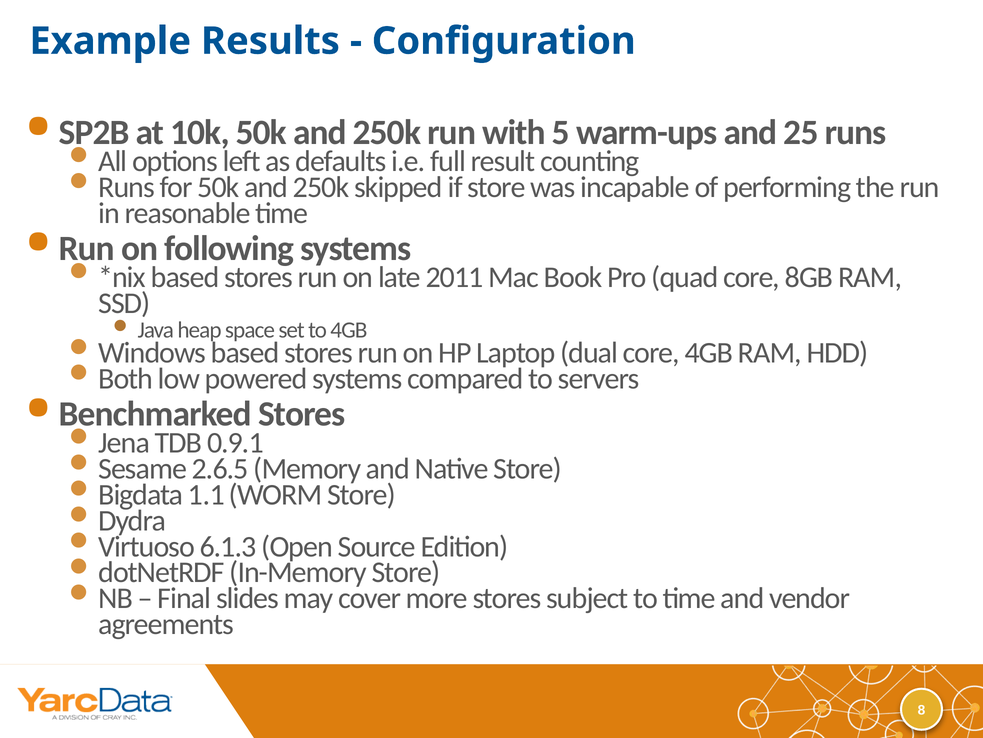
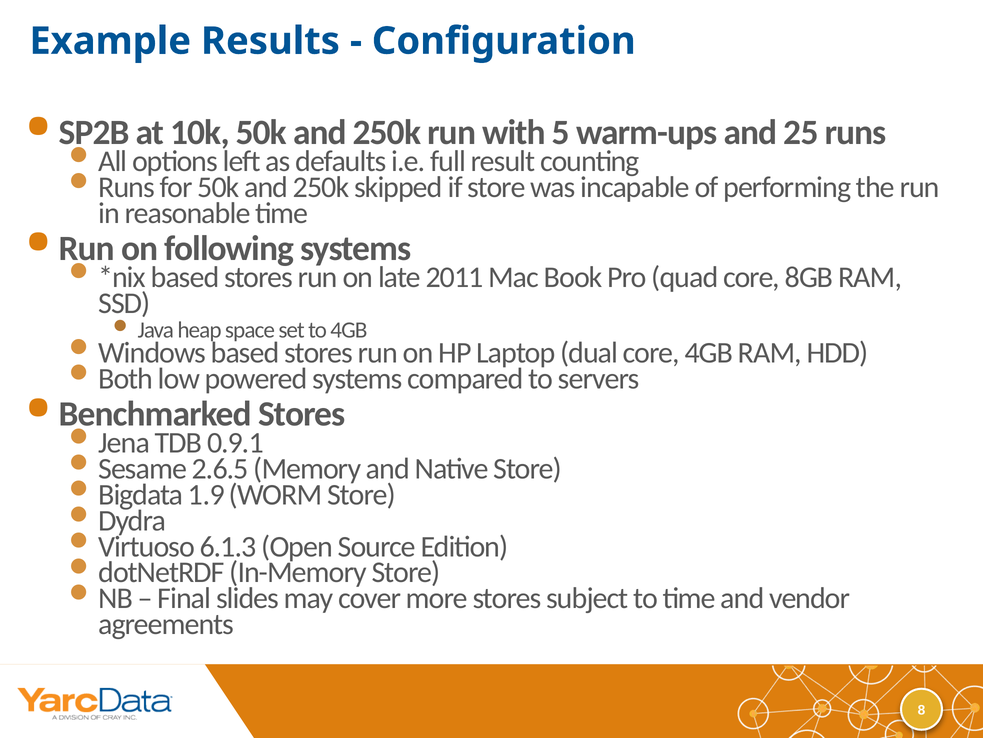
1.1: 1.1 -> 1.9 (206, 494)
